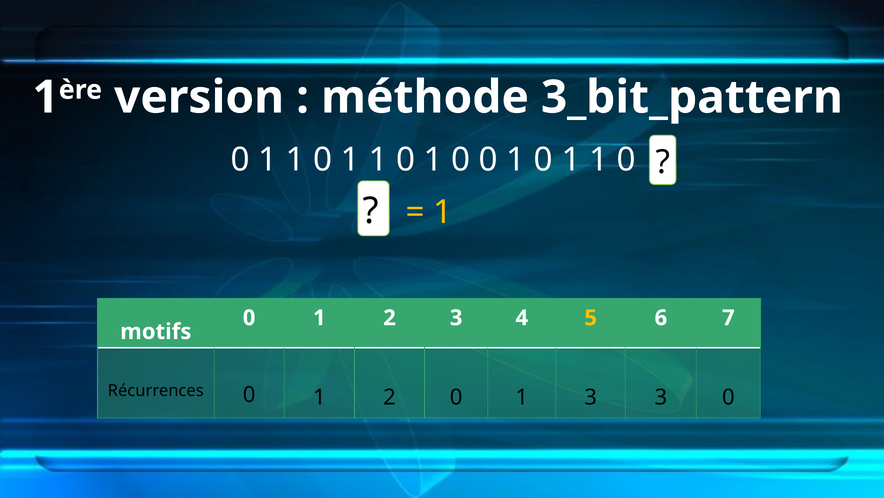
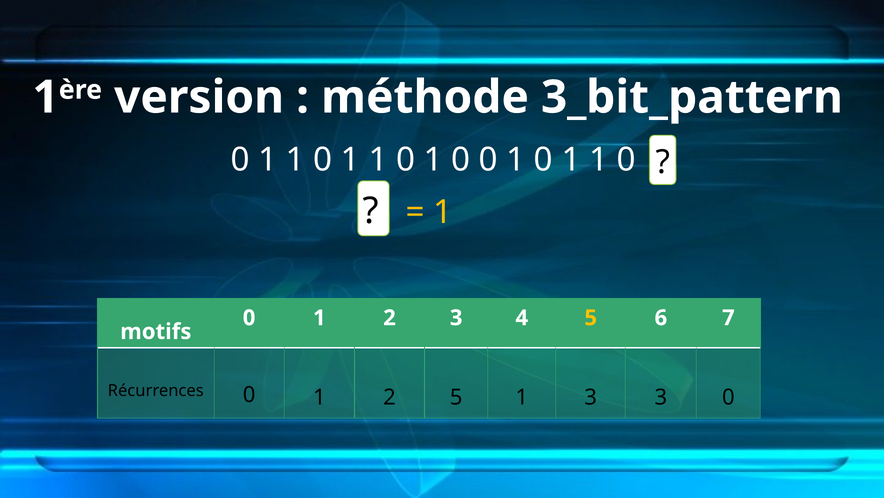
2 0: 0 -> 5 (456, 397)
